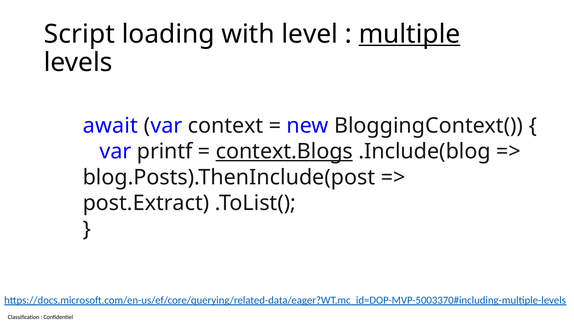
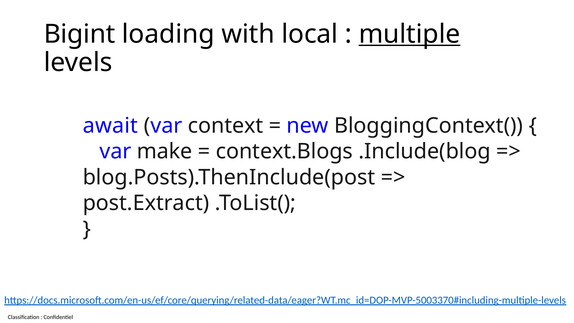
Script: Script -> Bigint (79, 34)
level: level -> local (310, 34)
printf: printf -> make (165, 151)
context.Blogs underline: present -> none (284, 151)
